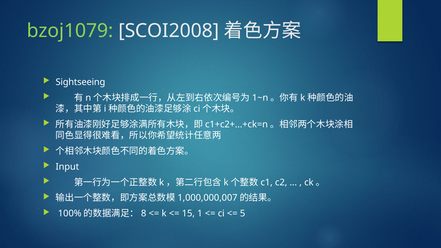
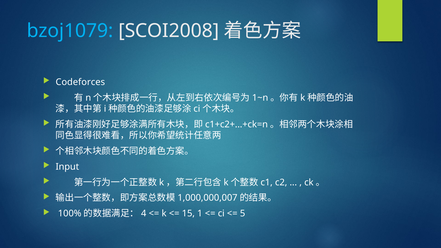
bzoj1079 colour: light green -> light blue (70, 31)
Sightseeing: Sightseeing -> Codeforces (80, 82)
8: 8 -> 4 (144, 214)
